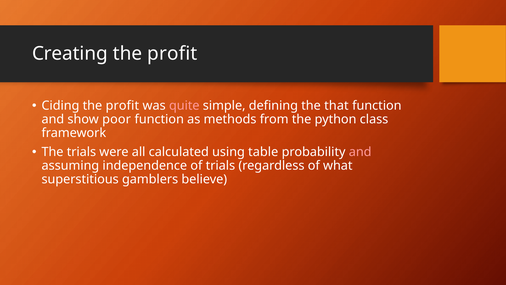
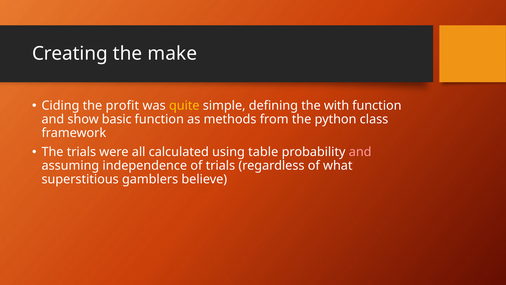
Creating the profit: profit -> make (172, 54)
quite colour: pink -> yellow (184, 106)
that: that -> with (337, 106)
poor: poor -> basic (117, 119)
